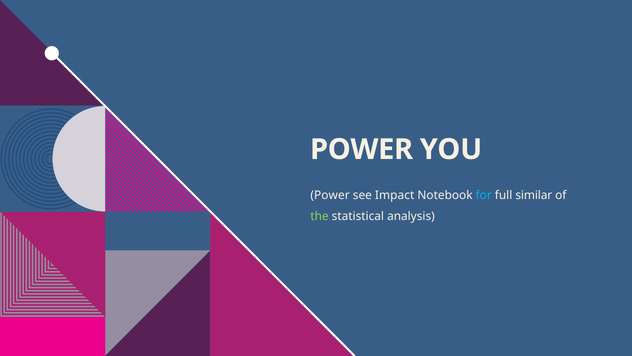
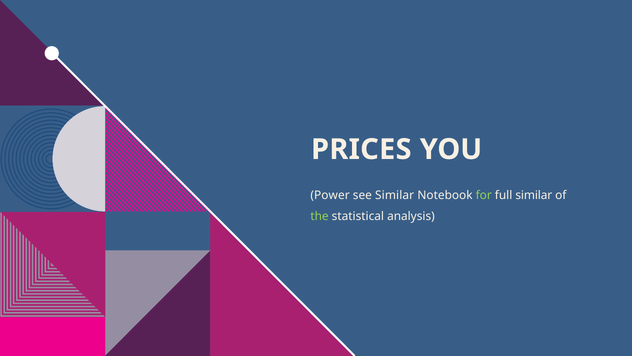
POWER: POWER -> PRICES (361, 149)
see Impact: Impact -> Similar (395, 195)
for colour: light blue -> light green (484, 195)
